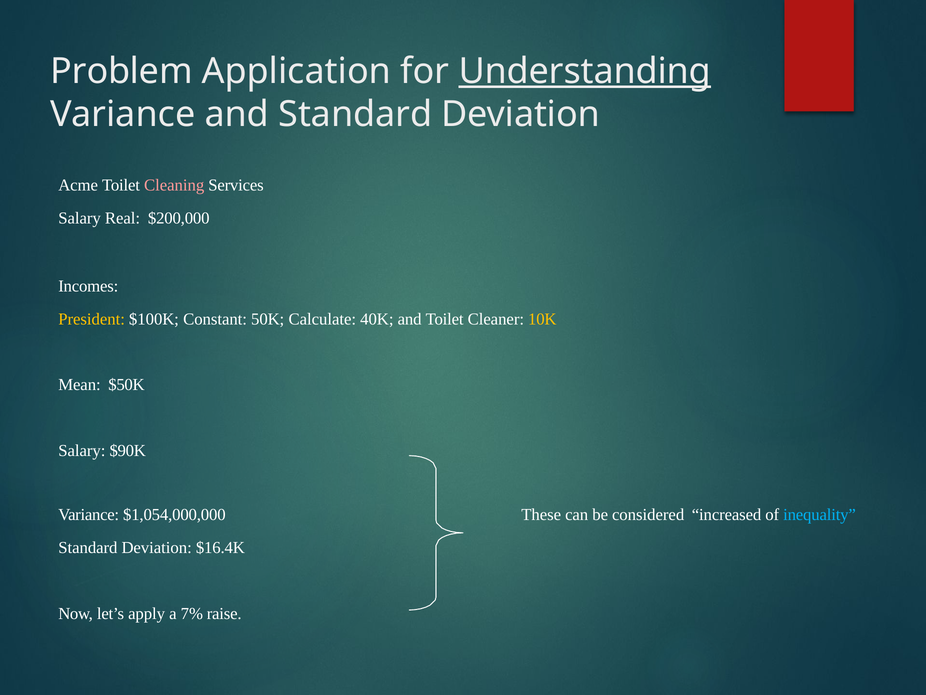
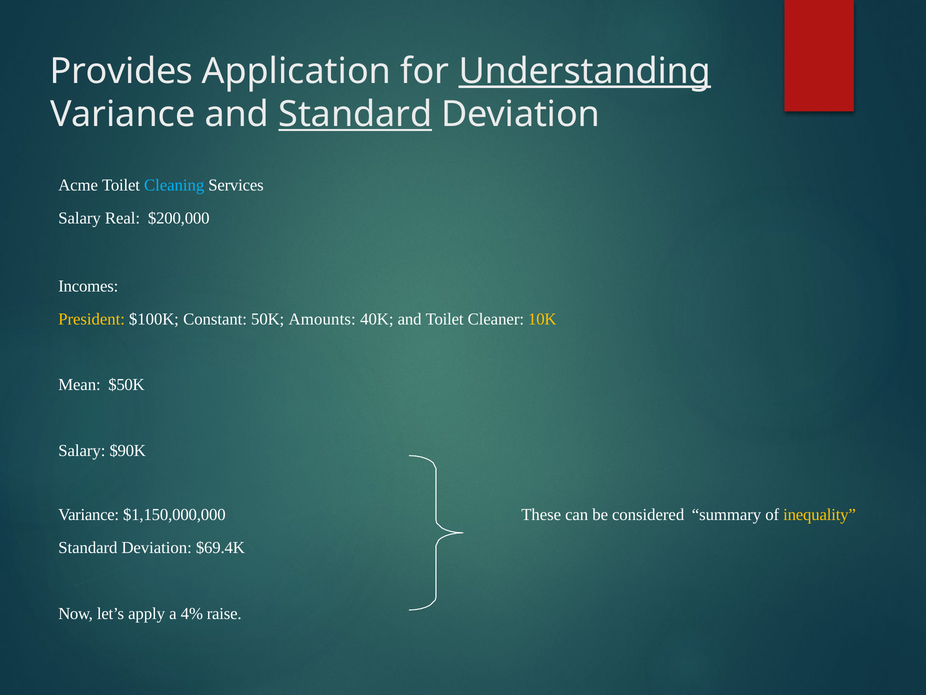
Problem: Problem -> Provides (122, 71)
Standard underline: none -> present (355, 114)
Cleaning colour: pink -> light blue (174, 185)
Calculate: Calculate -> Amounts (322, 319)
$1,054,000,000: $1,054,000,000 -> $1,150,000,000 (174, 514)
increased: increased -> summary (727, 514)
inequality colour: light blue -> yellow (820, 514)
$16.4K: $16.4K -> $69.4K (220, 547)
7%: 7% -> 4% (192, 613)
